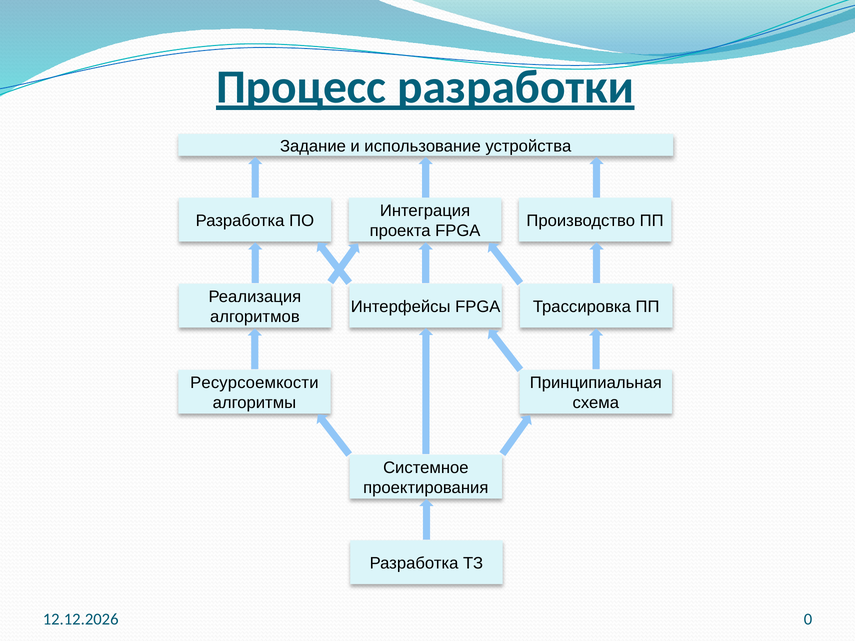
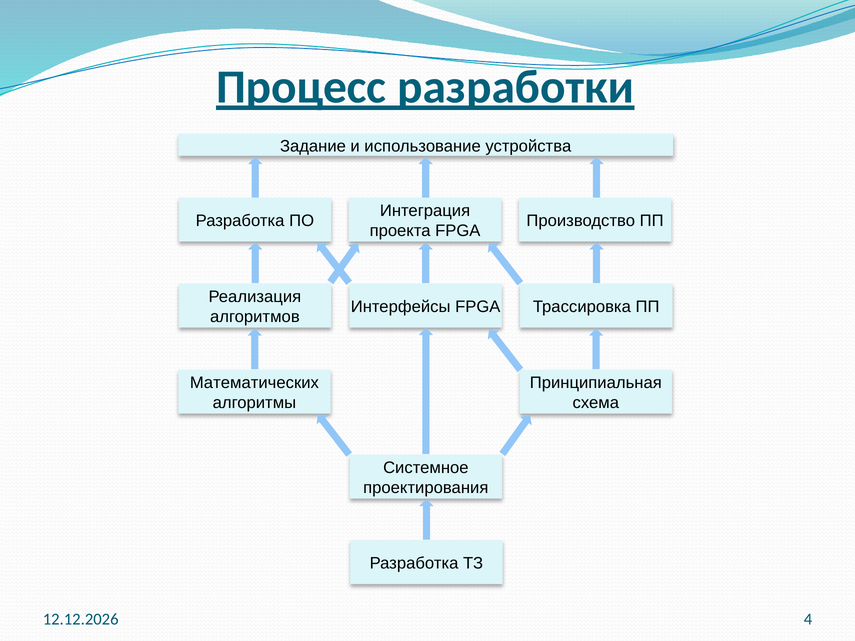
Ресурсоемкости: Ресурсоемкости -> Математических (254, 383)
0: 0 -> 4 (808, 619)
